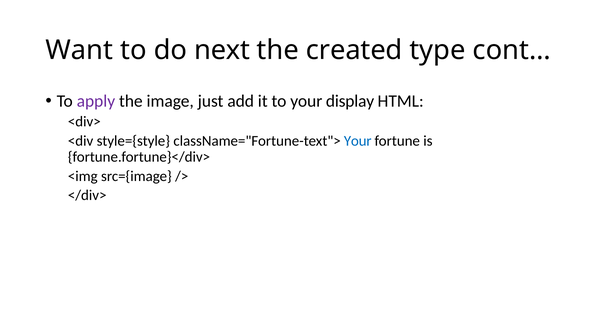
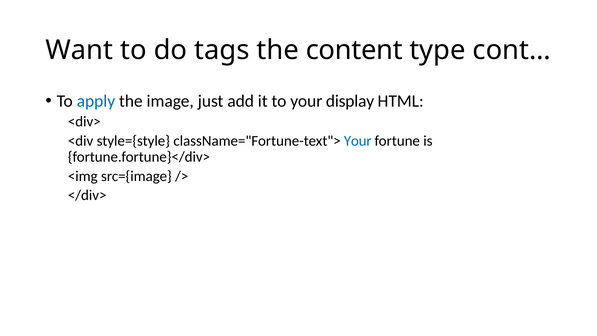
next: next -> tags (222, 50)
created: created -> content (354, 50)
apply colour: purple -> blue (96, 101)
